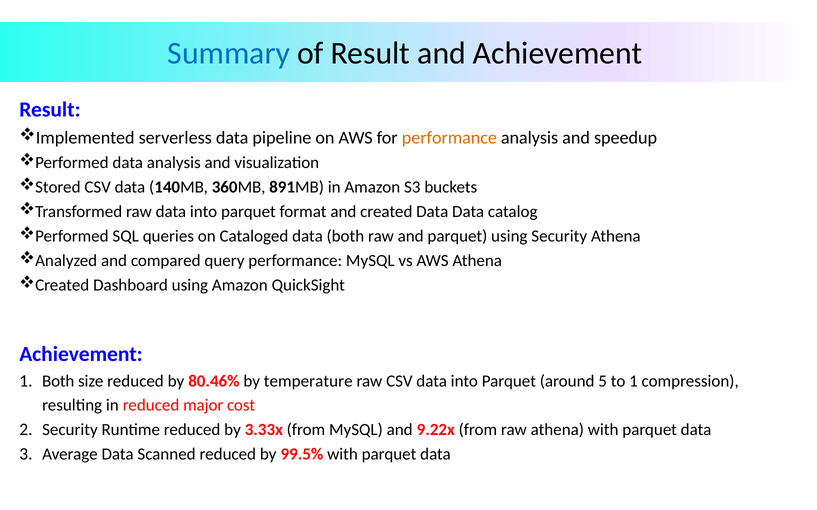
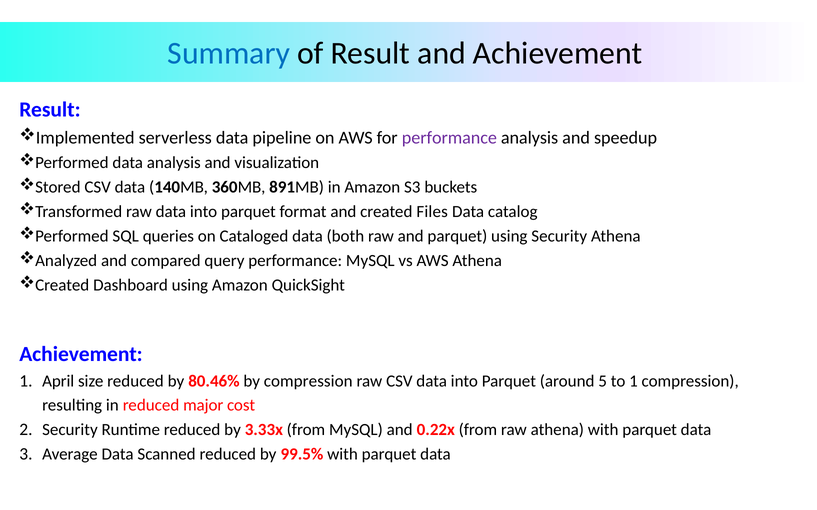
performance colour: orange -> purple (449, 138)
created Data: Data -> Files (432, 212)
1 Both: Both -> April (58, 381)
by temperature: temperature -> compression (308, 381)
9.22x: 9.22x -> 0.22x (436, 430)
